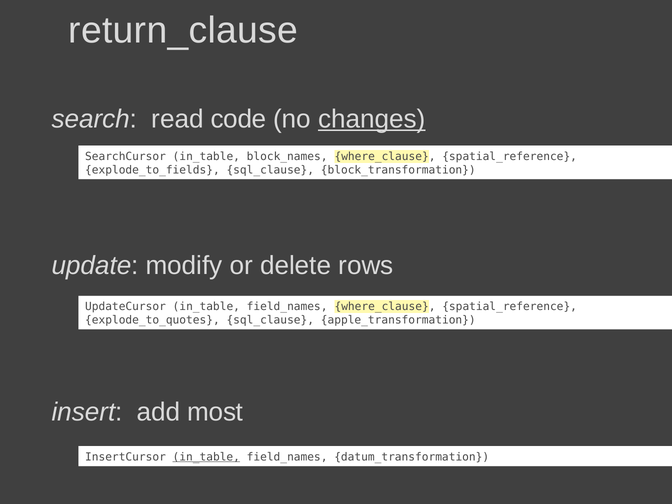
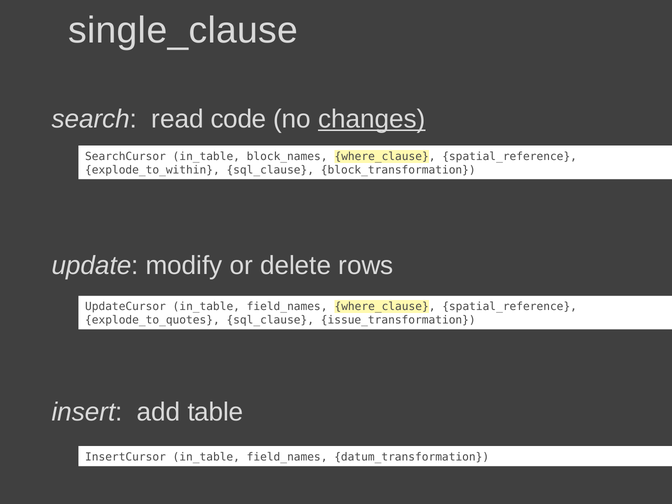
return_clause: return_clause -> single_clause (183, 31)
explode_to_fields: explode_to_fields -> explode_to_within (152, 170)
apple_transformation: apple_transformation -> issue_transformation (398, 320)
most: most -> table (215, 412)
in_table underline: present -> none (206, 457)
